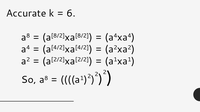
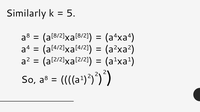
Accurate: Accurate -> Similarly (26, 13)
6: 6 -> 5 (71, 13)
